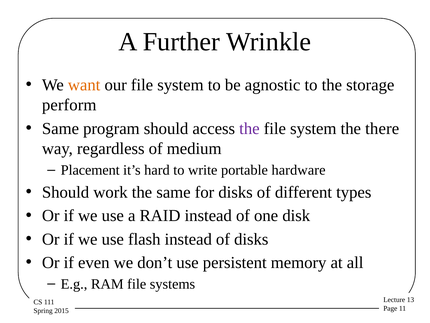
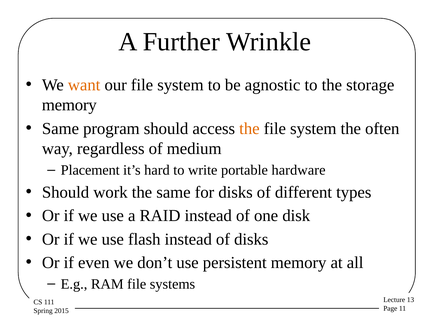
perform: perform -> memory (69, 105)
the colour: purple -> orange (249, 128)
there: there -> often (382, 128)
